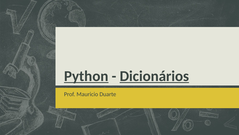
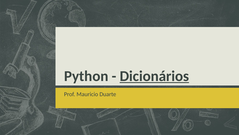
Python underline: present -> none (86, 76)
